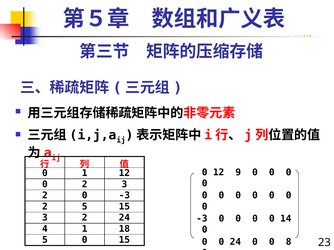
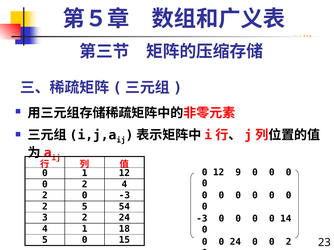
2 3: 3 -> 4 (124, 185)
5 15: 15 -> 54 (124, 207)
0 0 8: 8 -> 2 (289, 242)
